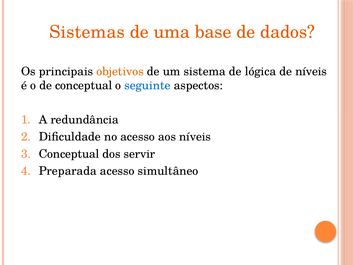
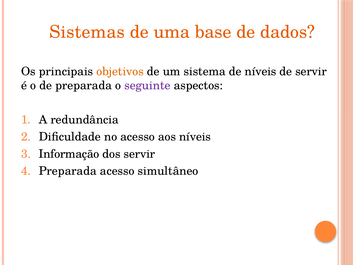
de lógica: lógica -> níveis (261, 71)
de níveis: níveis -> servir (311, 71)
de conceptual: conceptual -> preparada (84, 86)
seguinte colour: blue -> purple (147, 86)
Conceptual: Conceptual -> Informação (69, 154)
